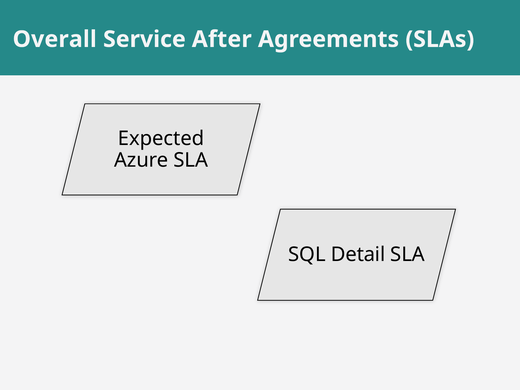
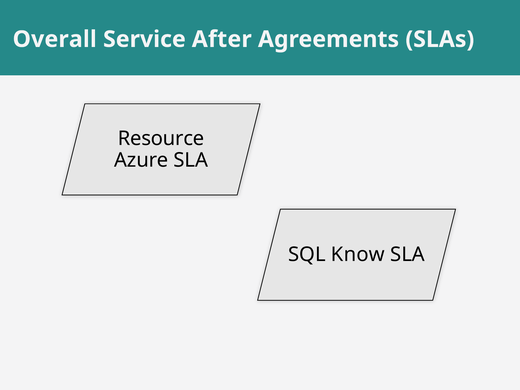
Expected: Expected -> Resource (161, 138)
Detail: Detail -> Know (358, 255)
